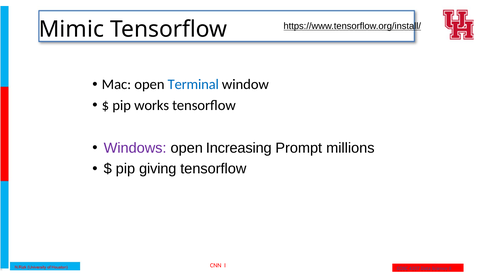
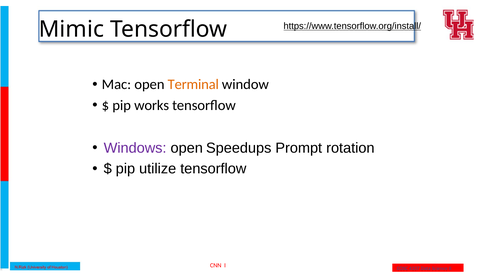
Terminal colour: blue -> orange (193, 85)
Increasing: Increasing -> Speedups (239, 148)
millions: millions -> rotation (350, 148)
giving: giving -> utilize (158, 169)
